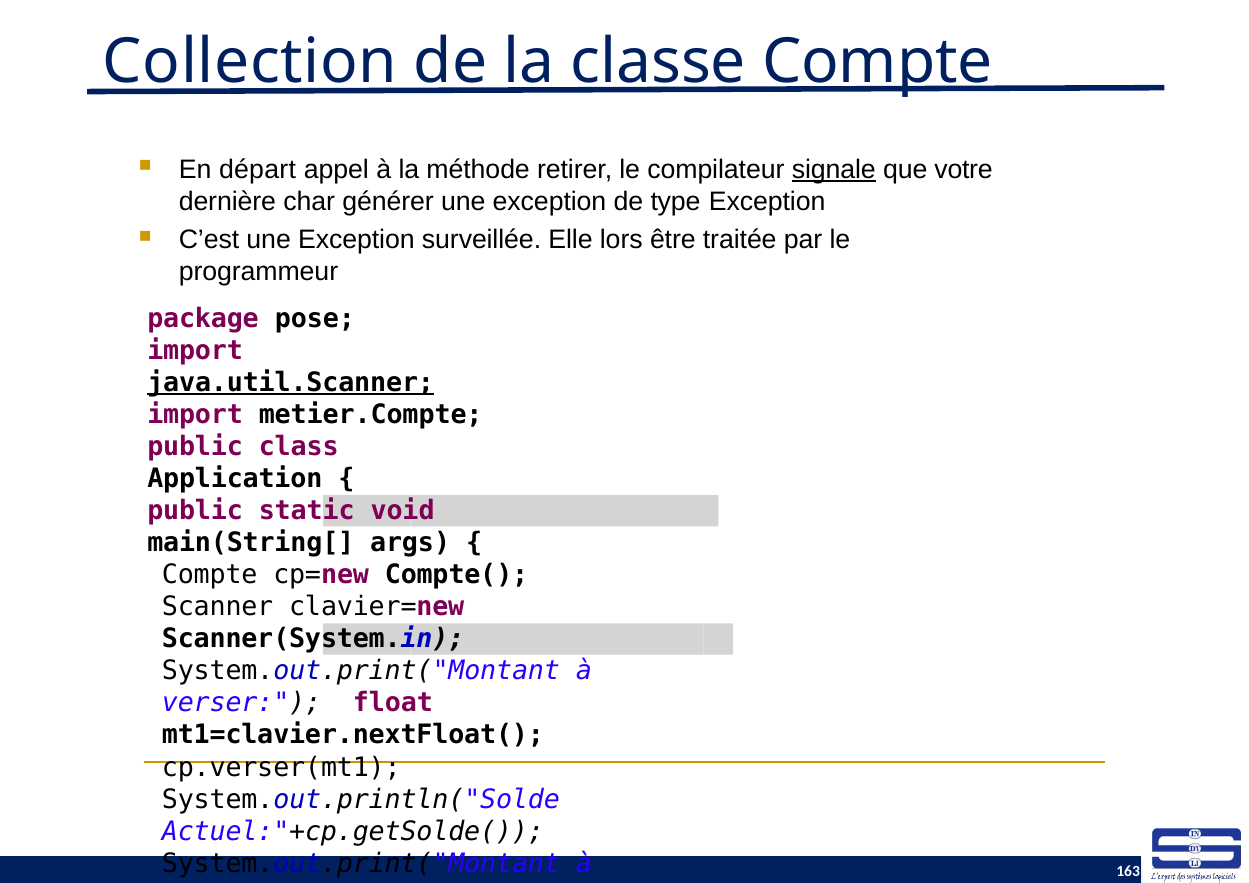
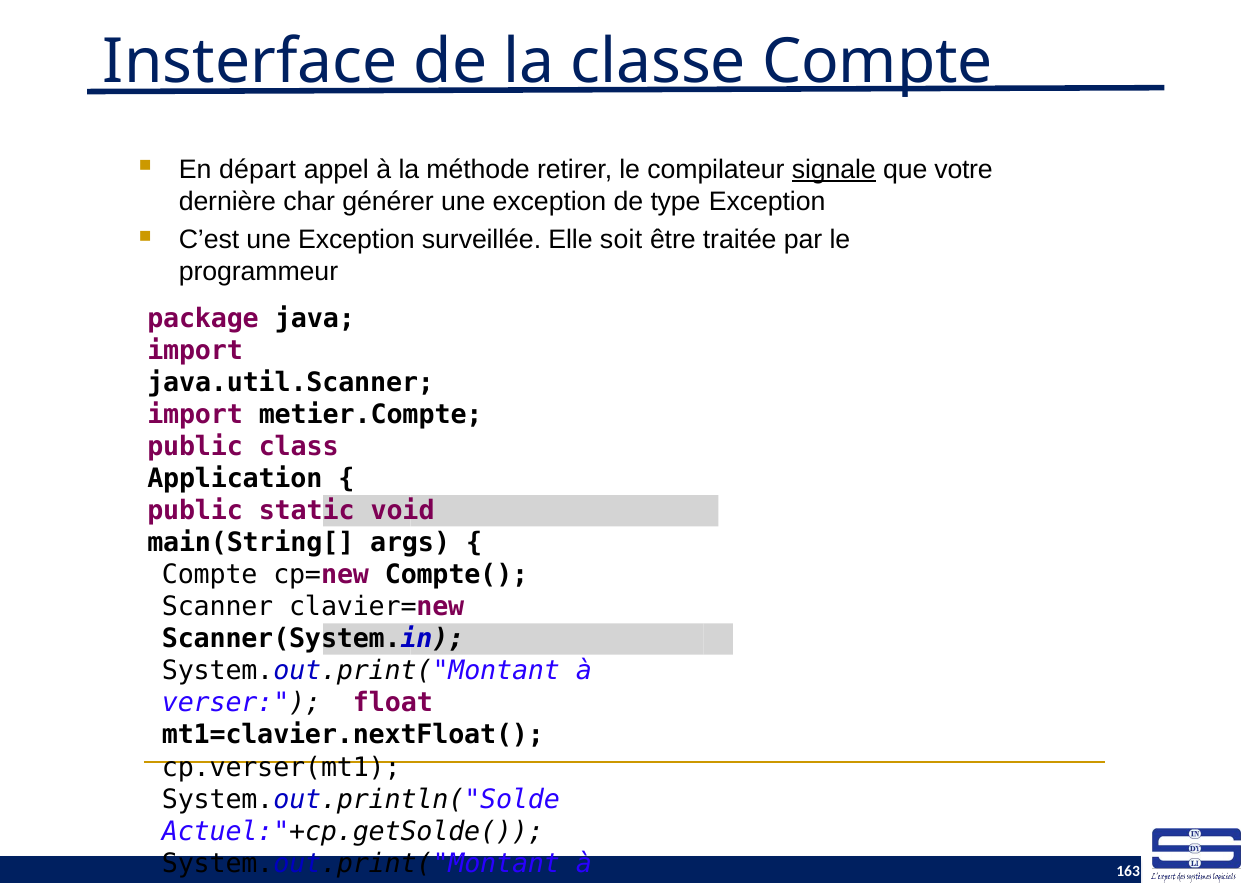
Collection: Collection -> Insterface (250, 62)
lors: lors -> soit (621, 240)
pose: pose -> java (315, 318)
java.util.Scanner underline: present -> none (291, 382)
